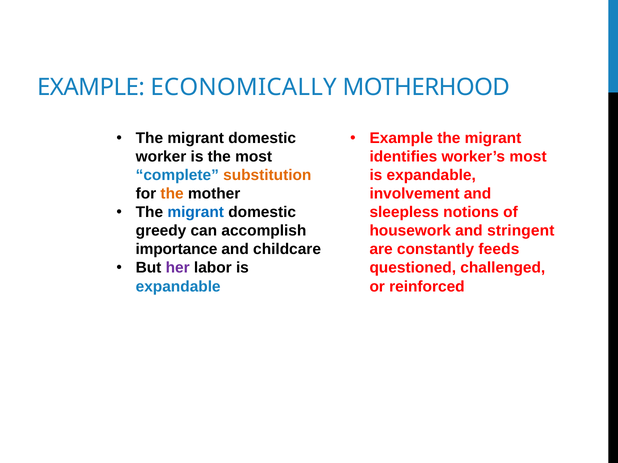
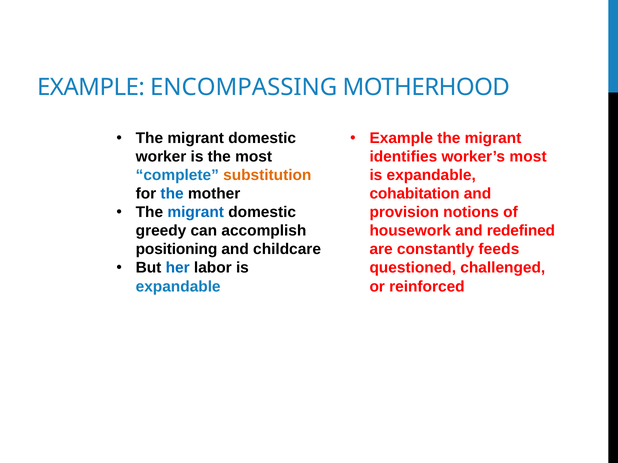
ECONOMICALLY: ECONOMICALLY -> ENCOMPASSING (244, 87)
the colour: orange -> blue (172, 194)
involvement: involvement -> cohabitation (415, 194)
sleepless: sleepless -> provision (404, 213)
stringent: stringent -> redefined (521, 231)
importance: importance -> positioning (177, 250)
her colour: purple -> blue (178, 268)
